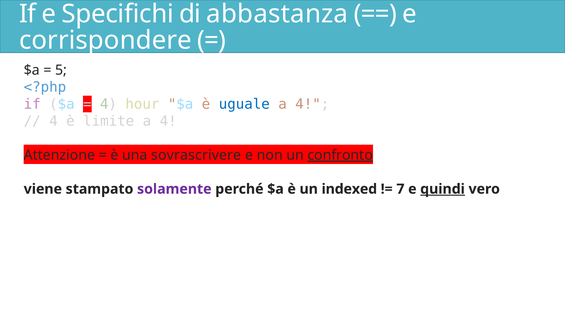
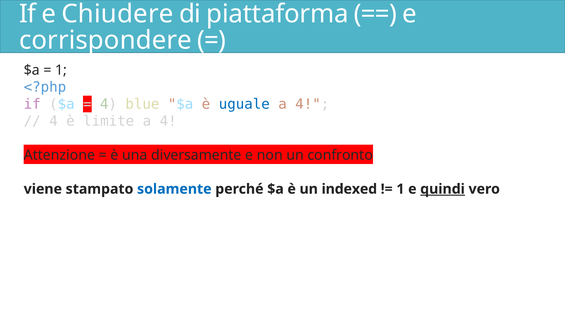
Specifichi: Specifichi -> Chiudere (117, 14)
abbastanza: abbastanza -> piattaforma (277, 14)
5: 5 -> 1 (61, 70)
hour: hour -> blue (142, 104)
sovrascrivere: sovrascrivere -> diversamente (196, 155)
confronto underline: present -> none (340, 155)
solamente colour: purple -> blue (174, 189)
7: 7 -> 1 (400, 189)
